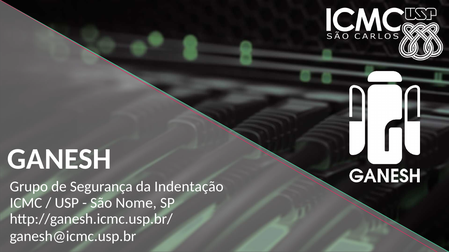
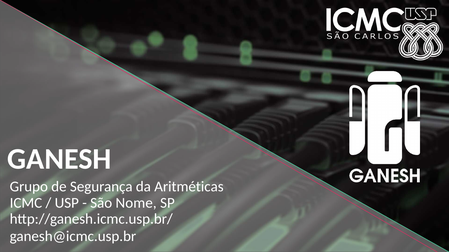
Indentação: Indentação -> Aritméticas (189, 187)
